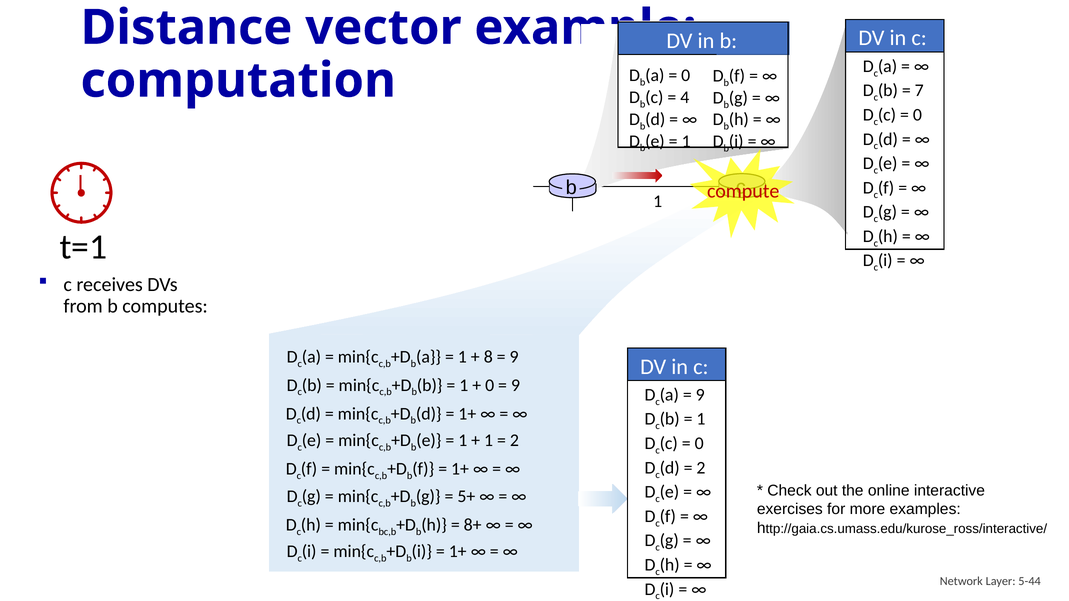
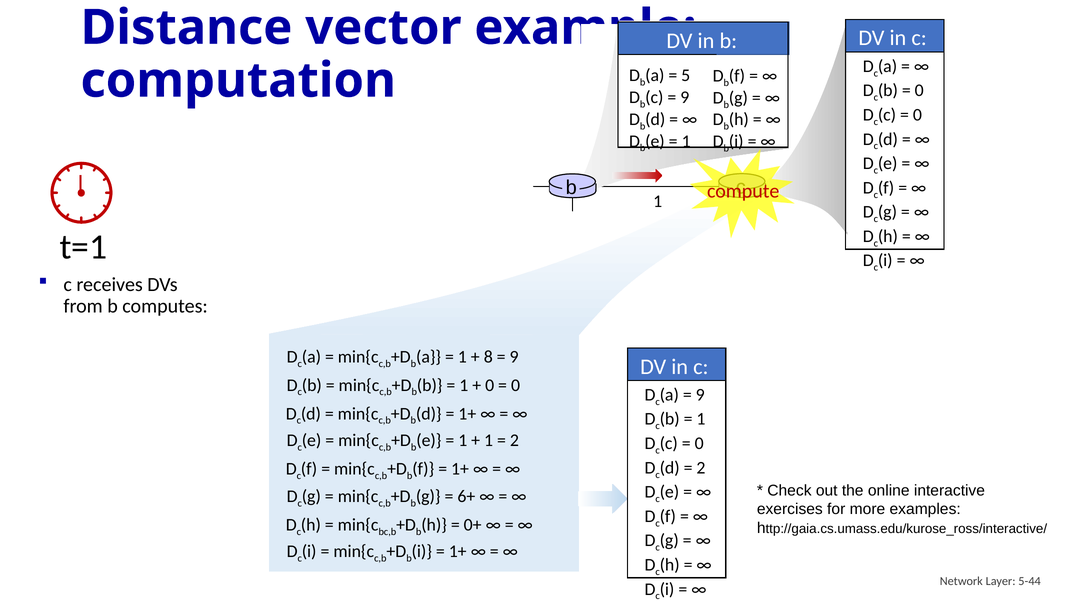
0: 0 -> 5 (686, 76)
7: 7 -> 0 (919, 91)
4: 4 -> 9 (685, 97)
9: 9 -> 0 (516, 385)
5+: 5+ -> 6+ (466, 497)
8+: 8+ -> 0+ (473, 525)
